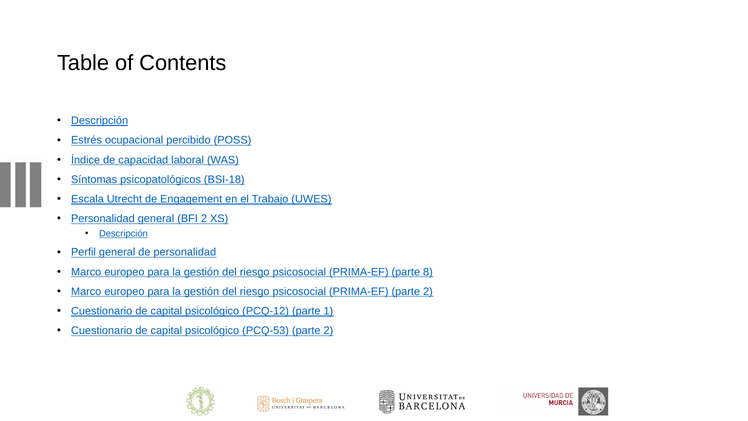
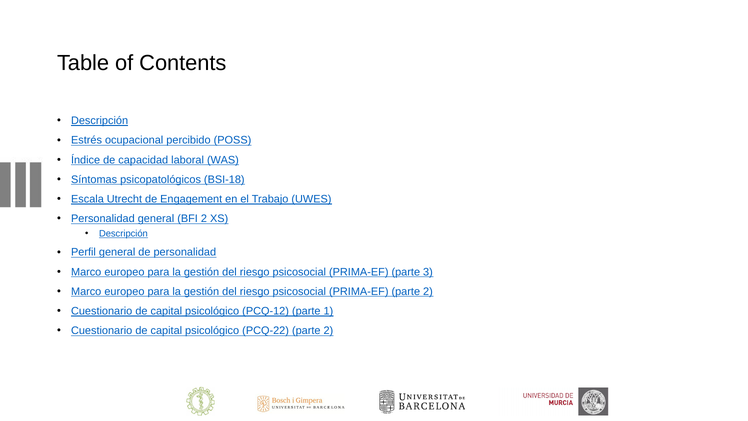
8: 8 -> 3 (428, 272)
PCQ-53: PCQ-53 -> PCQ-22 (266, 331)
